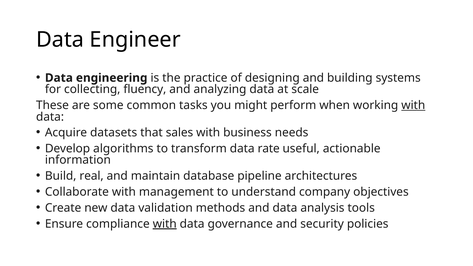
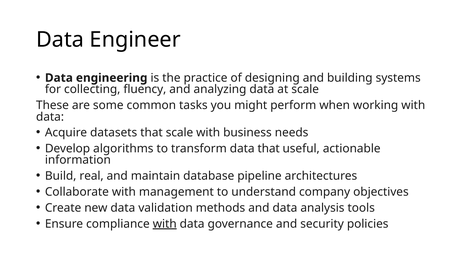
with underline: present -> none (413, 105)
that sales: sales -> scale (180, 133)
data rate: rate -> that (269, 149)
